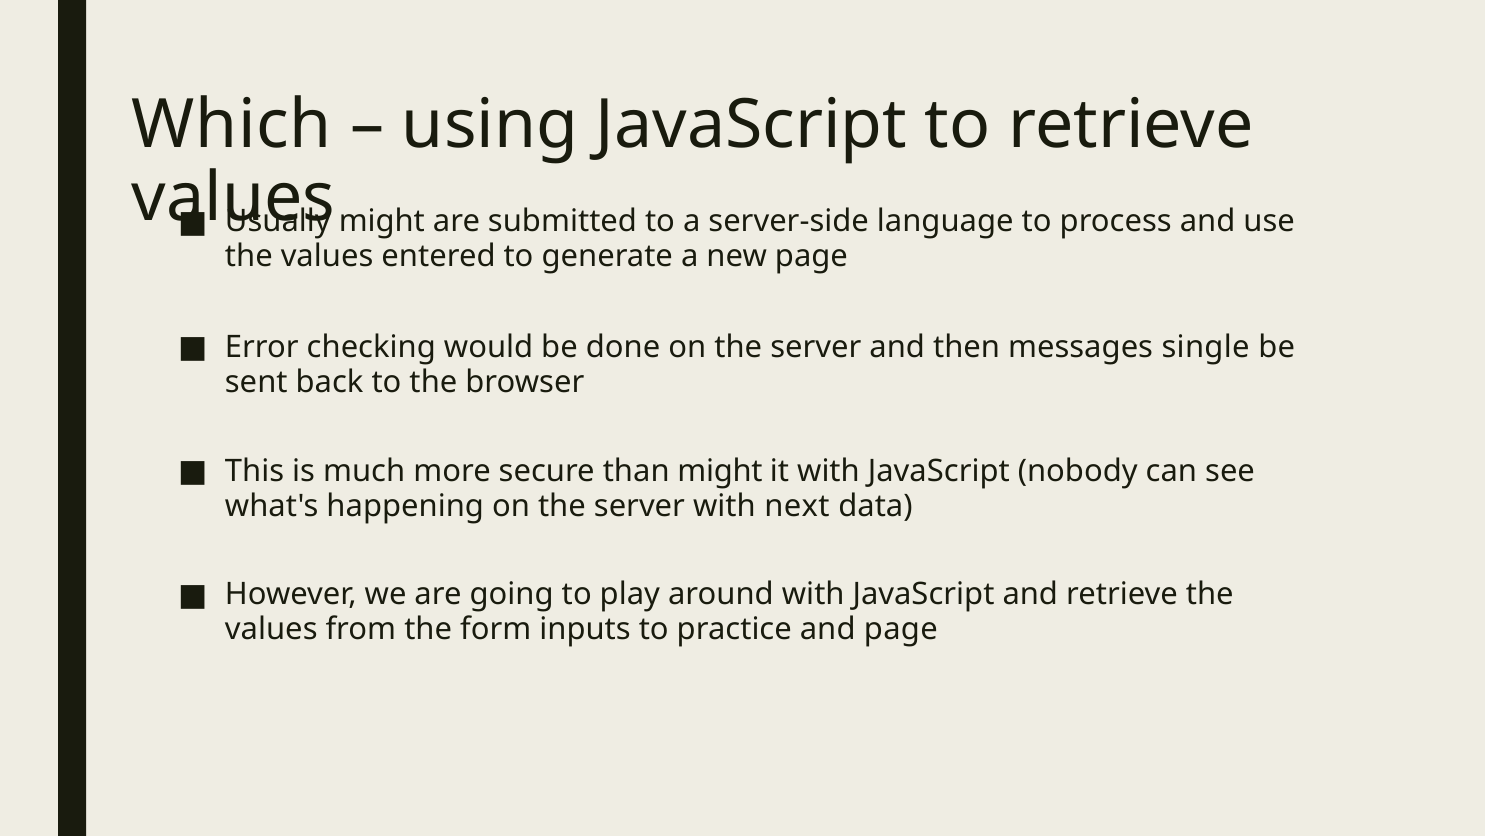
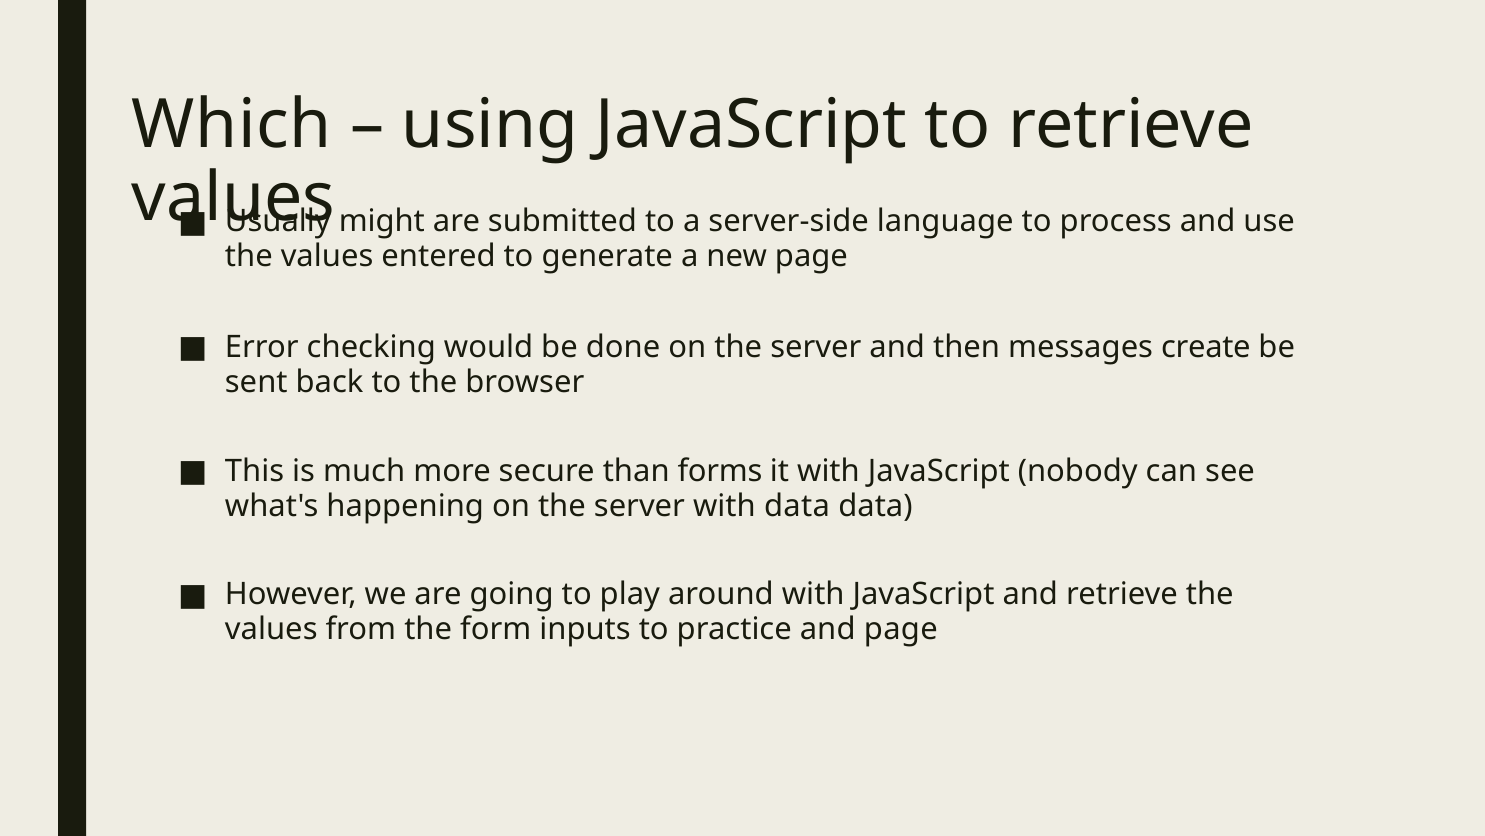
single: single -> create (1206, 347)
than might: might -> forms (720, 470)
with next: next -> data (797, 505)
